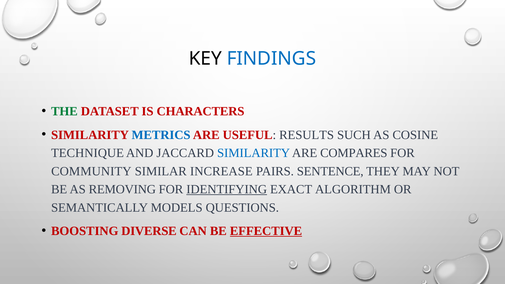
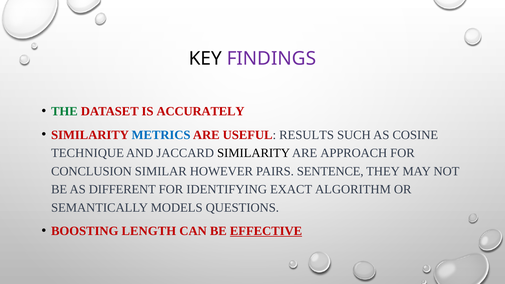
FINDINGS colour: blue -> purple (271, 59)
CHARACTERS: CHARACTERS -> ACCURATELY (201, 111)
SIMILARITY colour: blue -> black (254, 153)
COMPARES: COMPARES -> APPROACH (354, 153)
COMMUNITY: COMMUNITY -> CONCLUSION (91, 171)
INCREASE: INCREASE -> HOWEVER (221, 171)
REMOVING: REMOVING -> DIFFERENT (122, 189)
IDENTIFYING underline: present -> none (227, 189)
DIVERSE: DIVERSE -> LENGTH (149, 231)
